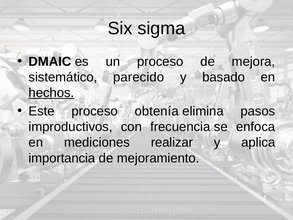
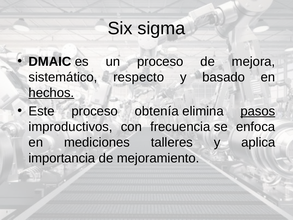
parecido: parecido -> respecto (139, 77)
pasos underline: none -> present (258, 111)
realizar: realizar -> talleres (172, 142)
